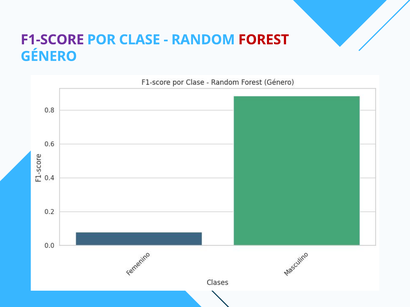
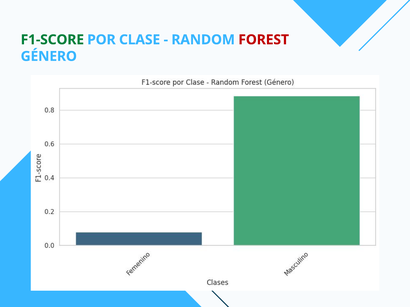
F1-SCORE colour: purple -> green (52, 40)
